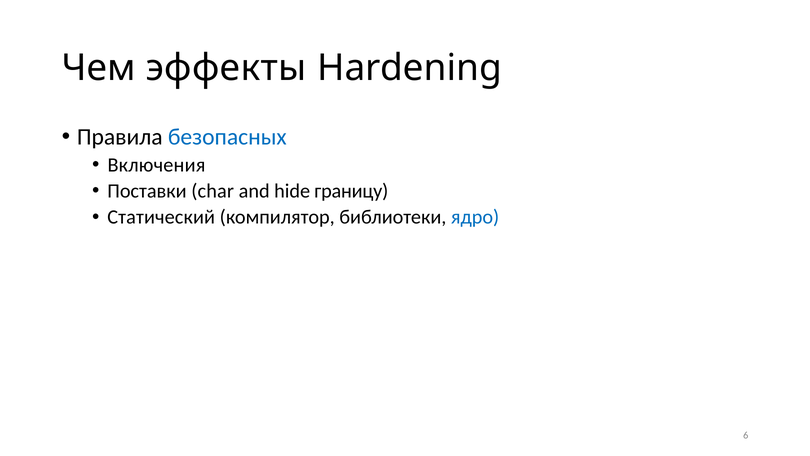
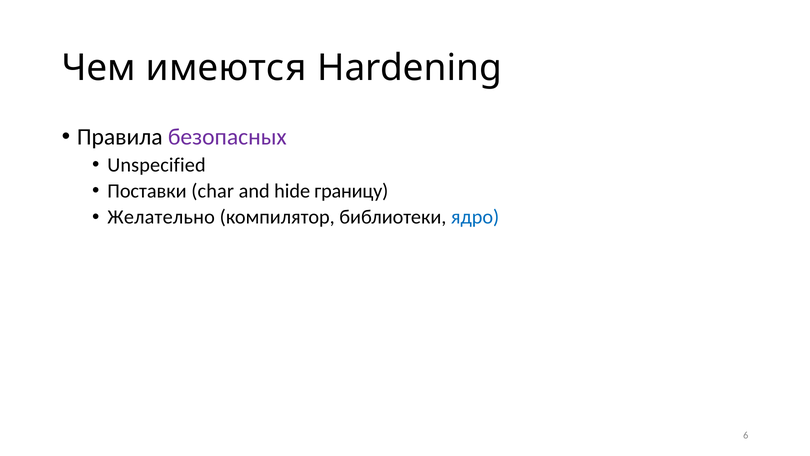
эффекты: эффекты -> имеются (226, 68)
безопасных colour: blue -> purple (227, 137)
Включения: Включения -> Unspecified (156, 165)
Cтатический: Cтатический -> Желательно (161, 217)
